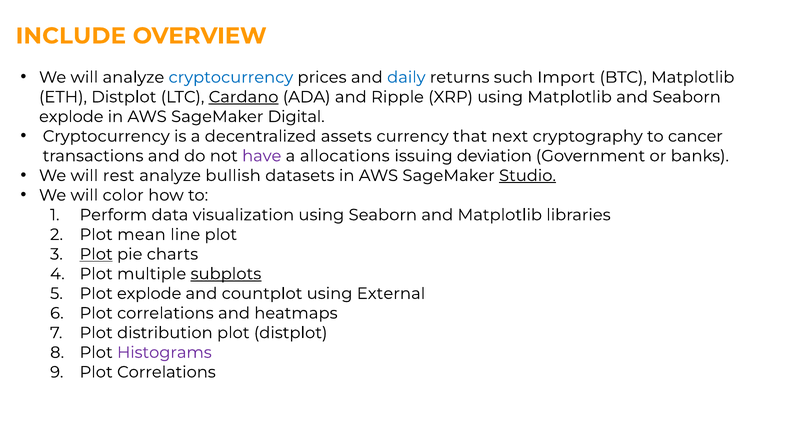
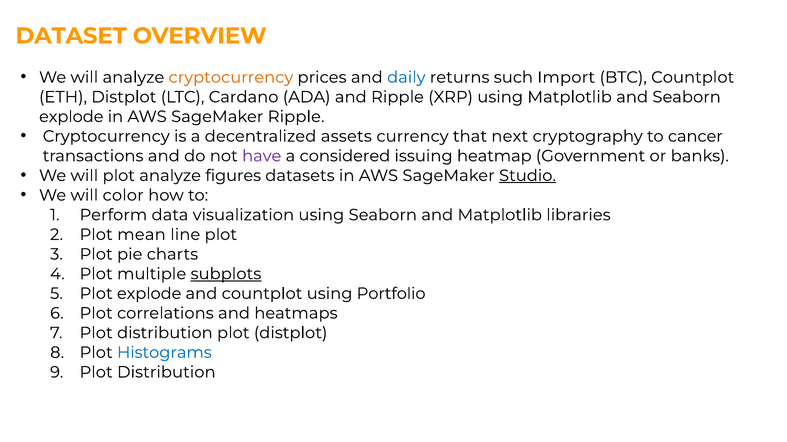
INCLUDE: INCLUDE -> DATASET (71, 36)
cryptocurrency colour: blue -> orange (231, 77)
BTC Matplotlib: Matplotlib -> Countplot (693, 77)
Cardano underline: present -> none (244, 97)
SageMaker Digital: Digital -> Ripple (296, 117)
allocations: allocations -> considered (345, 156)
deviation: deviation -> heatmap (494, 156)
will rest: rest -> plot (119, 176)
bullish: bullish -> figures (233, 176)
Plot underline: present -> none (96, 255)
External: External -> Portfolio (391, 294)
Histograms colour: purple -> blue (164, 353)
Correlations: Correlations -> Distribution (166, 373)
